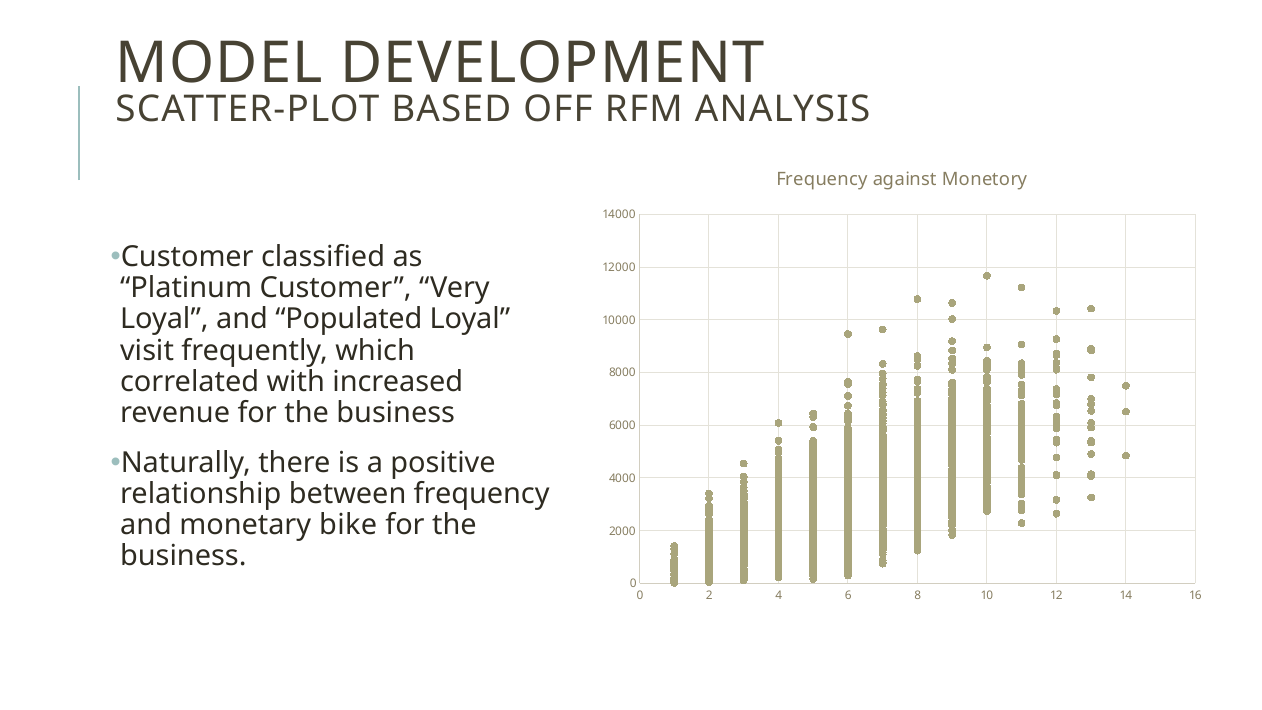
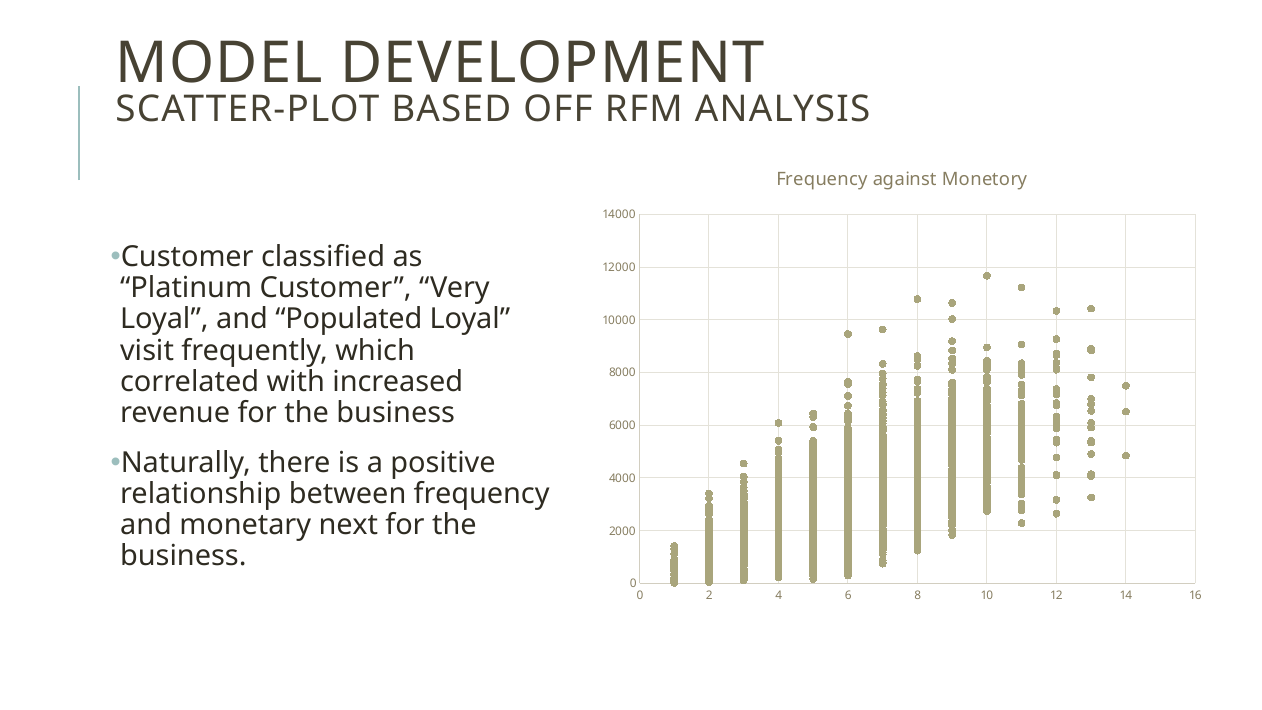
bike: bike -> next (348, 525)
